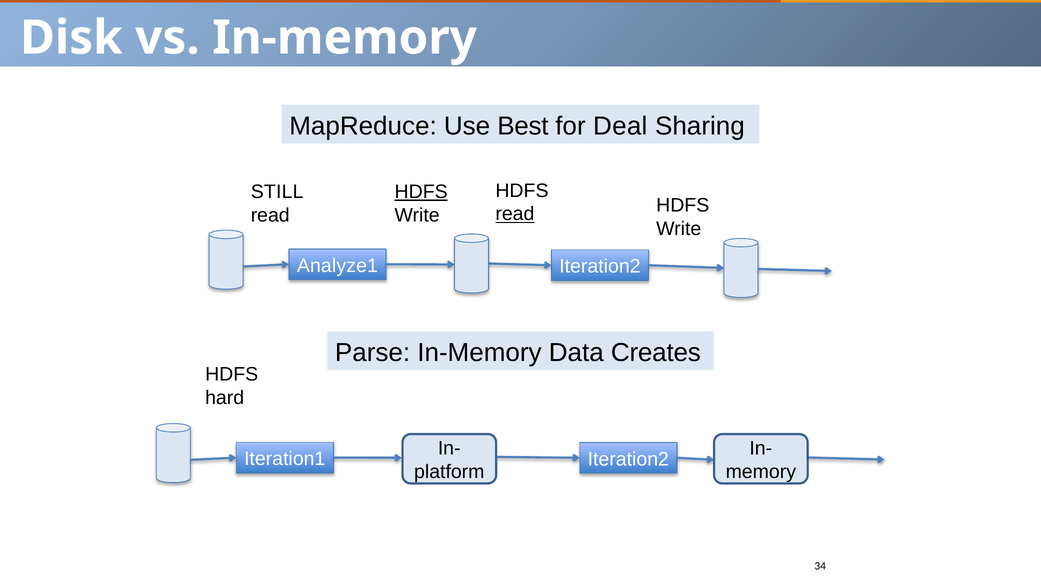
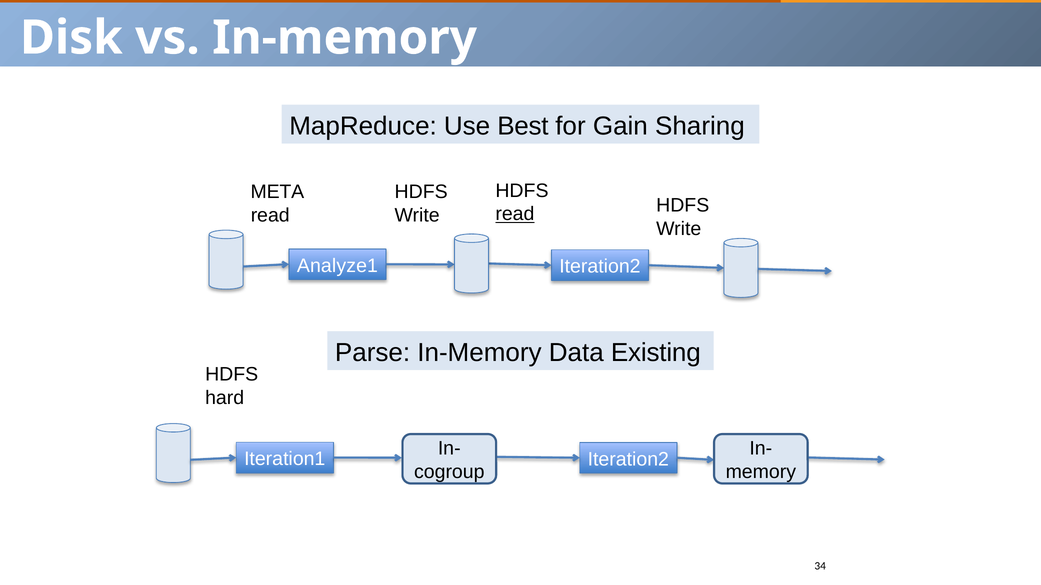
Deal: Deal -> Gain (620, 126)
STILL: STILL -> META (277, 192)
HDFS underline: present -> none (421, 192)
Creates: Creates -> Existing (656, 353)
platform: platform -> cogroup (449, 472)
